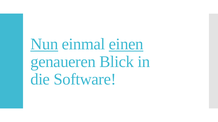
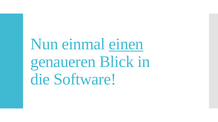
Nun underline: present -> none (44, 44)
